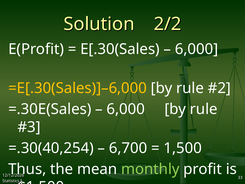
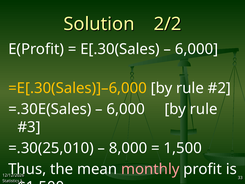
=.30(40,254: =.30(40,254 -> =.30(25,010 (51, 148)
6,700: 6,700 -> 8,000 (128, 148)
monthly colour: light green -> pink (150, 169)
